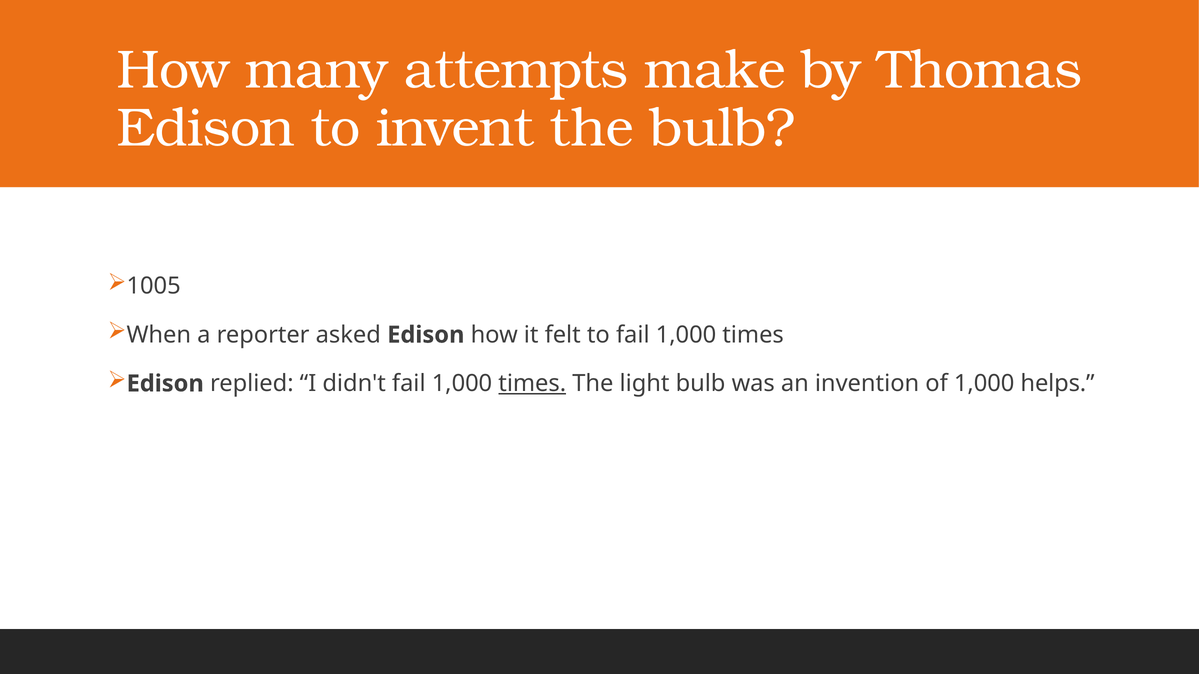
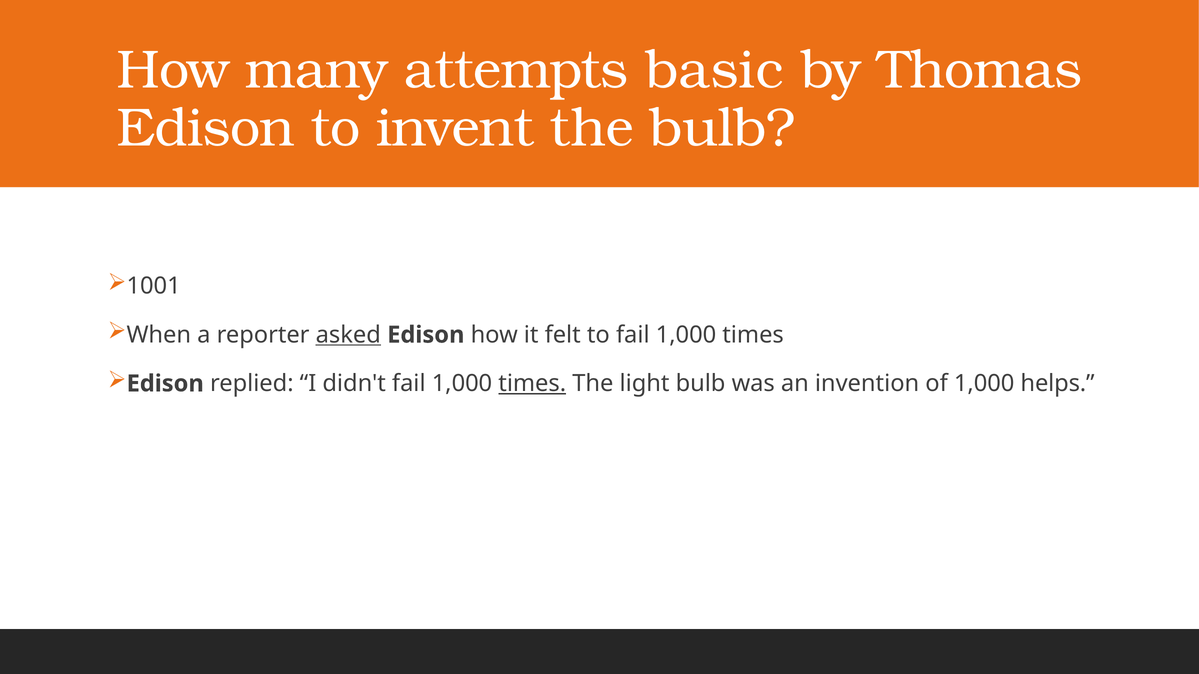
make: make -> basic (714, 70)
1005: 1005 -> 1001 (154, 286)
asked underline: none -> present (348, 335)
